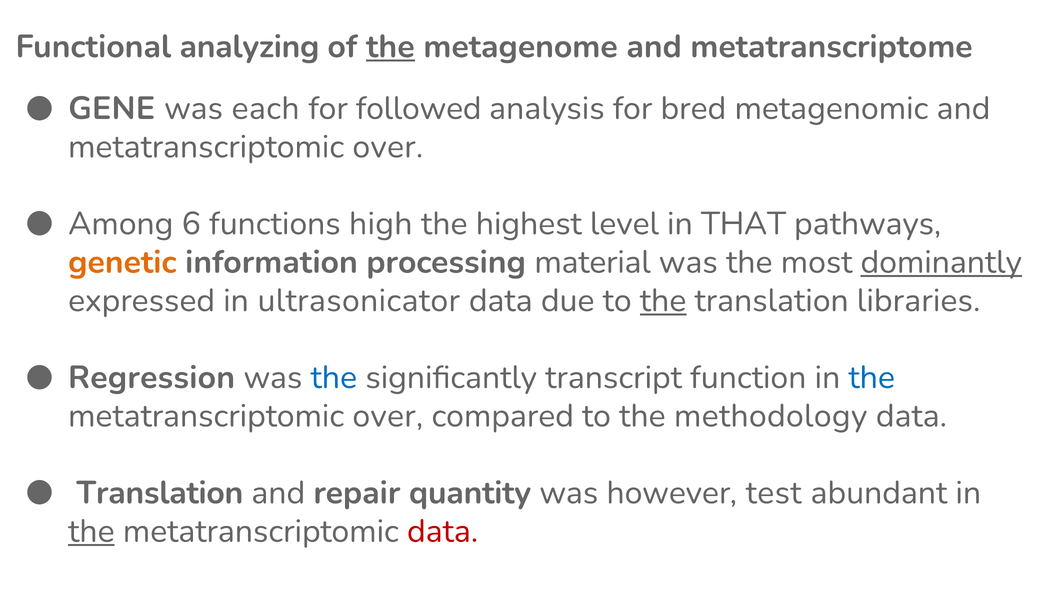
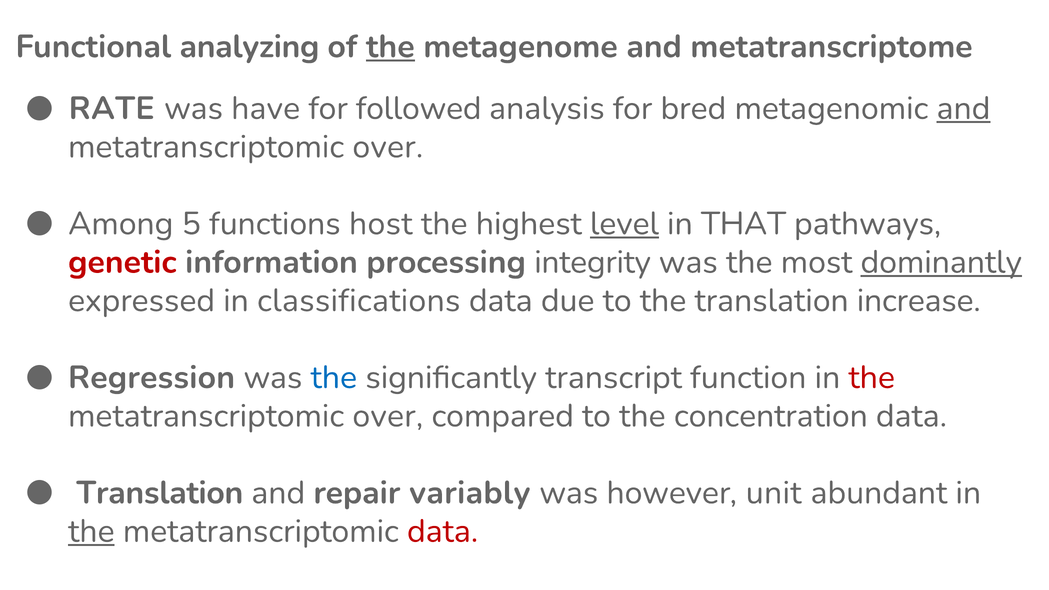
GENE: GENE -> RATE (112, 108)
each: each -> have (266, 108)
and underline: none -> present (963, 108)
6: 6 -> 5 (191, 224)
high: high -> host (381, 224)
level underline: none -> present (624, 224)
genetic colour: orange -> red (122, 262)
material: material -> integrity (593, 262)
ultrasonicator: ultrasonicator -> classifications (359, 301)
the underline: present -> none (663, 301)
libraries: libraries -> increase (919, 301)
the colour: blue -> red (872, 377)
methodology: methodology -> concentration (771, 416)
quantity: quantity -> variably (470, 493)
test: test -> unit (774, 493)
